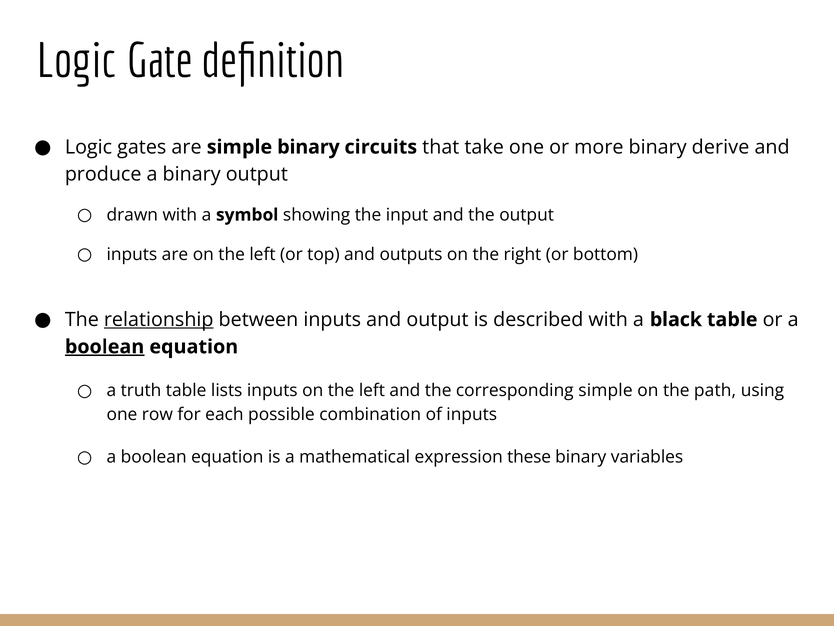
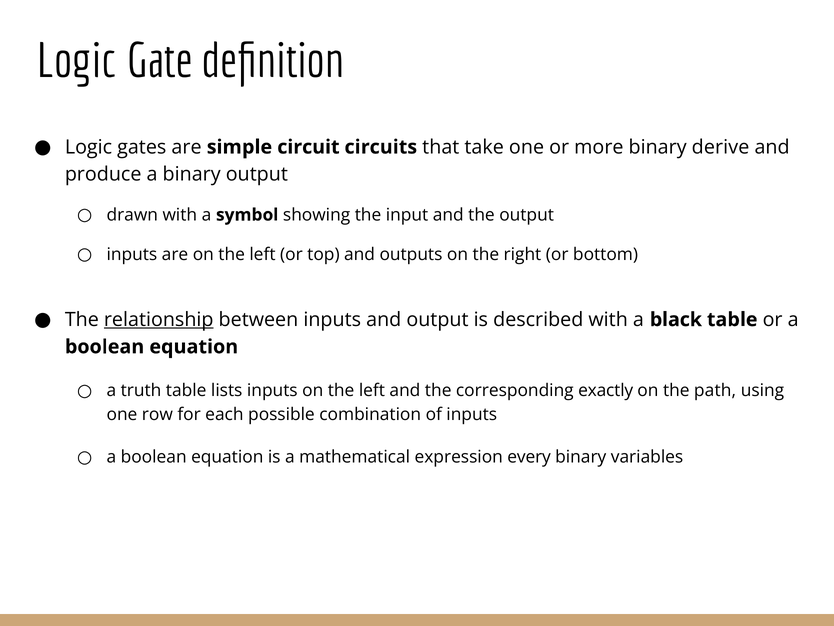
simple binary: binary -> circuit (308, 147)
boolean underline: present -> none (105, 347)
corresponding simple: simple -> exactly (606, 390)
these: these -> every (529, 457)
